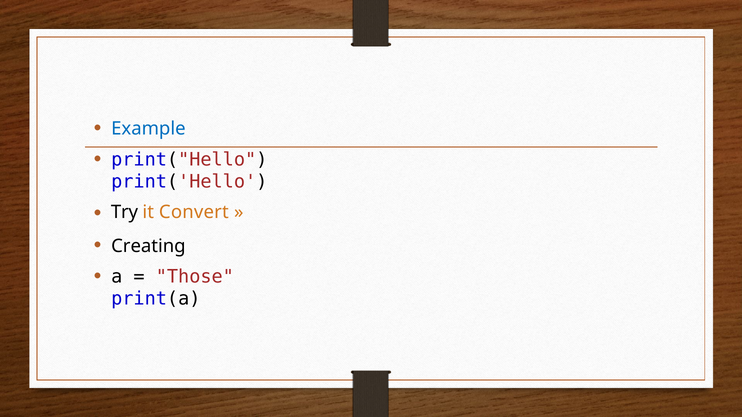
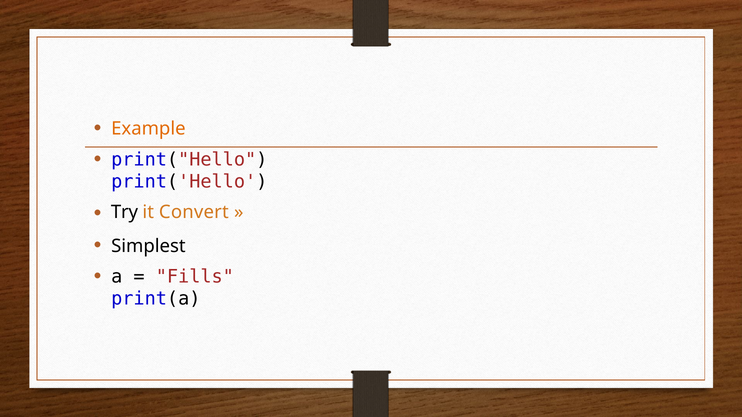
Example colour: blue -> orange (148, 129)
Creating: Creating -> Simplest (148, 246)
Those: Those -> Fills (195, 277)
